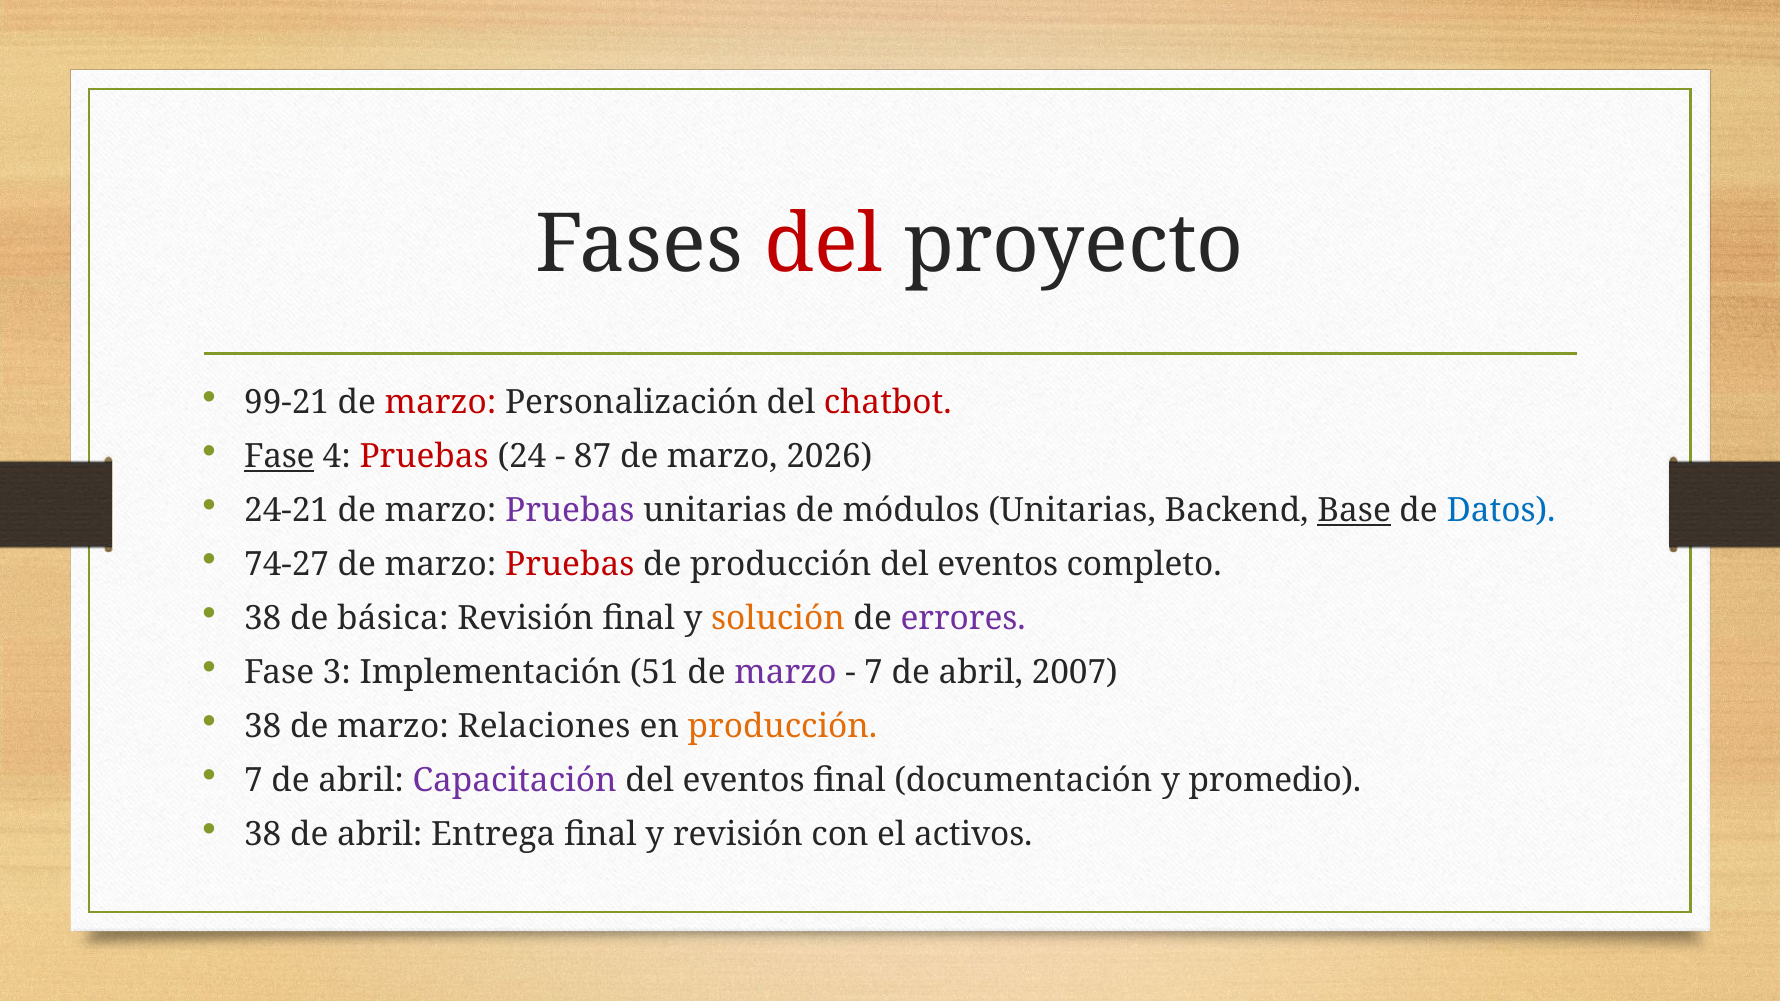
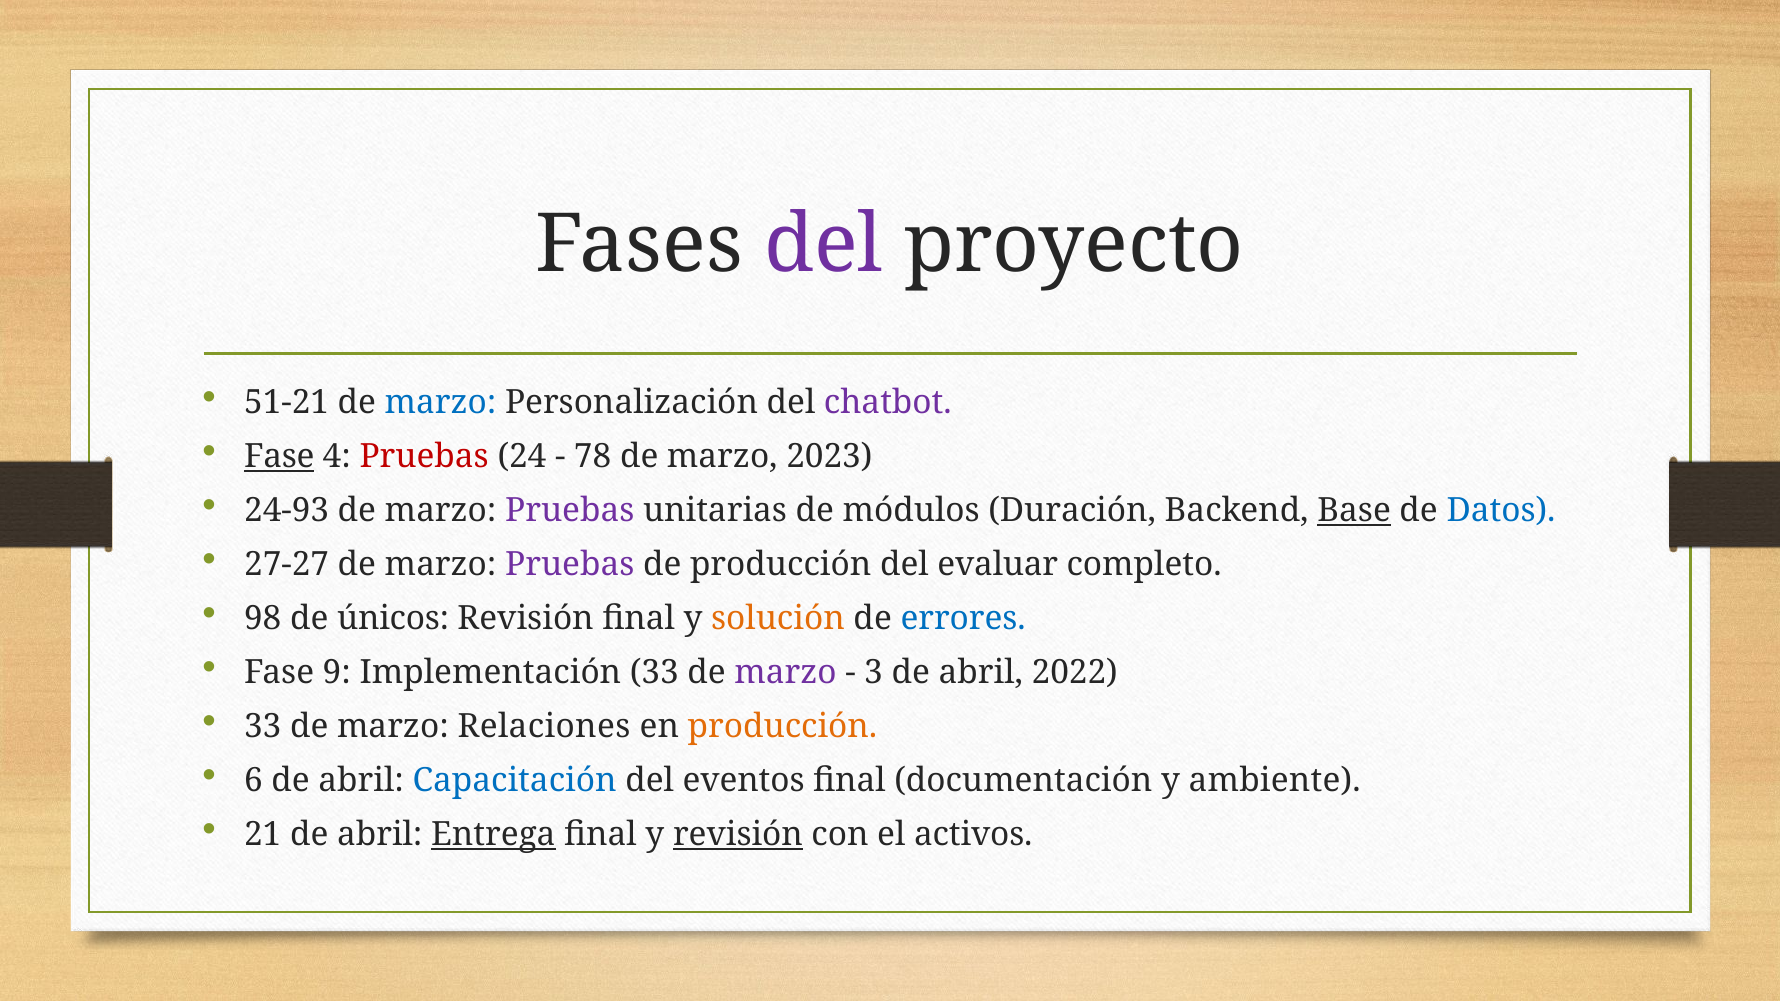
del colour: red -> purple (824, 244)
99-21: 99-21 -> 51-21 (287, 402)
marzo colour: red -> blue (441, 402)
chatbot colour: red -> purple (888, 402)
87: 87 -> 78 (593, 456)
2026: 2026 -> 2023 (829, 456)
24-21: 24-21 -> 24-93 (287, 510)
módulos Unitarias: Unitarias -> Duración (1072, 510)
74-27: 74-27 -> 27-27 (287, 564)
Pruebas colour: red -> purple (570, 564)
eventos: eventos -> evaluar (998, 564)
38: 38 -> 98 (263, 618)
básica: básica -> únicos (393, 618)
errores colour: purple -> blue (963, 618)
3: 3 -> 9 (337, 673)
Implementación 51: 51 -> 33 (654, 673)
7: 7 -> 3 (874, 673)
2007: 2007 -> 2022 (1075, 673)
38: 38 -> 33 (263, 727)
7: 7 -> 6 (254, 781)
Capacitación colour: purple -> blue (515, 781)
promedio: promedio -> ambiente (1275, 781)
38: 38 -> 21 (263, 835)
Entrega underline: none -> present (493, 835)
revisión underline: none -> present (738, 835)
